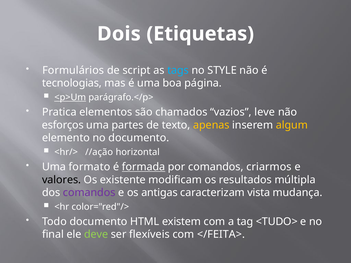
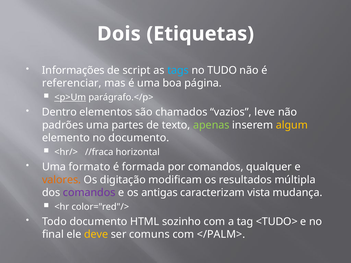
Formulários: Formulários -> Informações (73, 70)
STYLE: STYLE -> TUDO (222, 70)
tecnologias: tecnologias -> referenciar (72, 83)
Pratica: Pratica -> Dentro (59, 112)
esforços: esforços -> padrões (63, 125)
apenas colour: yellow -> light green (211, 125)
//ação: //ação -> //fraca (99, 152)
formada underline: present -> none (144, 167)
criarmos: criarmos -> qualquer (269, 167)
valores colour: black -> orange (62, 180)
existente: existente -> digitação (123, 180)
existem: existem -> sozinho (181, 222)
deve colour: light green -> yellow (96, 235)
flexíveis: flexíveis -> comuns (149, 235)
</FEITA>: </FEITA> -> </PALM> (221, 235)
